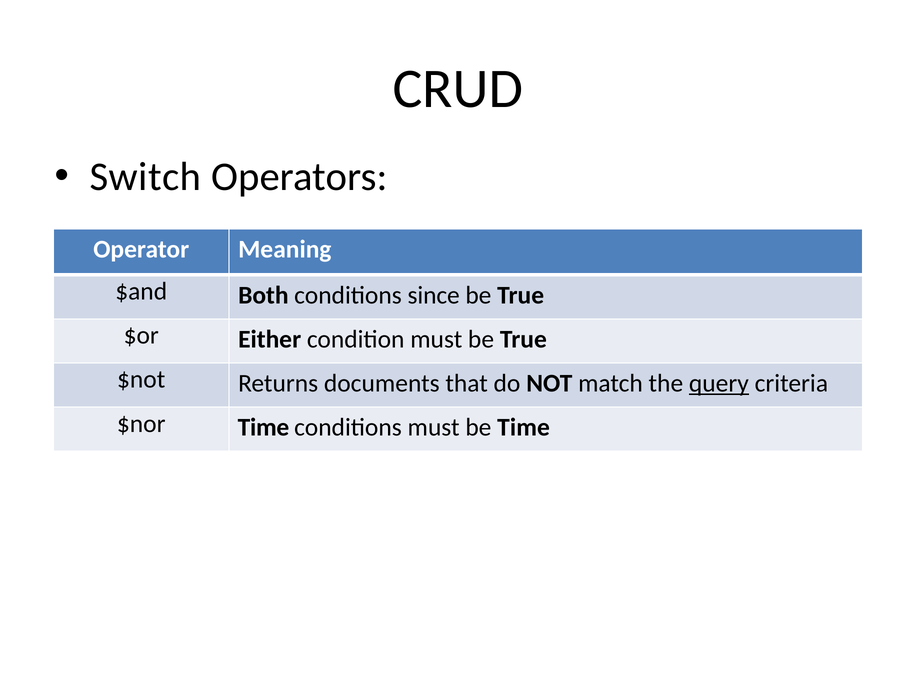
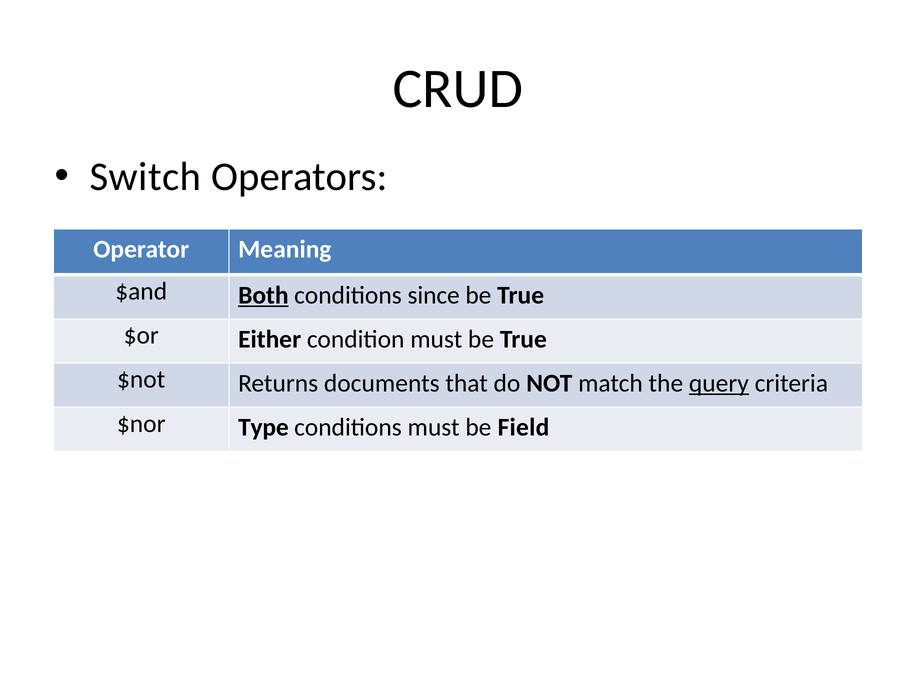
Both underline: none -> present (263, 295)
$nor Time: Time -> Type (263, 427)
be Time: Time -> Field (523, 427)
